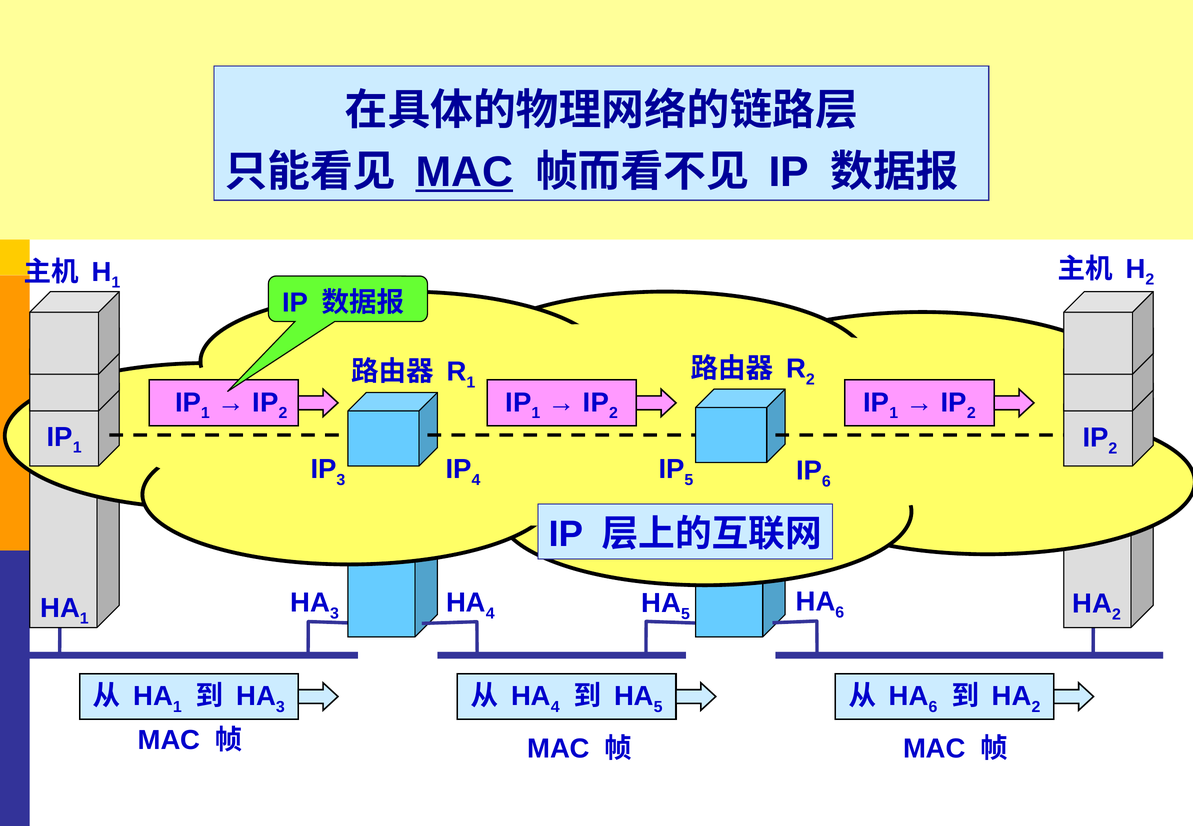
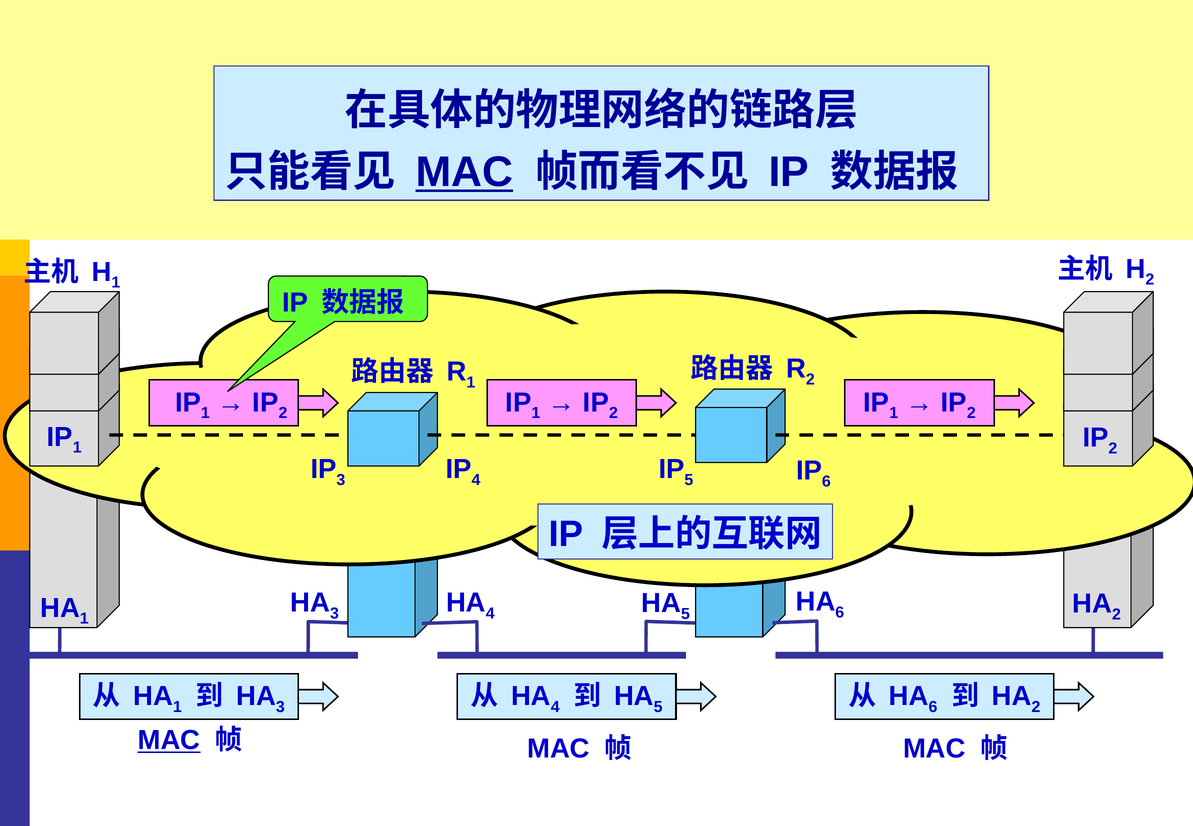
MAC underline: none -> present (169, 740)
